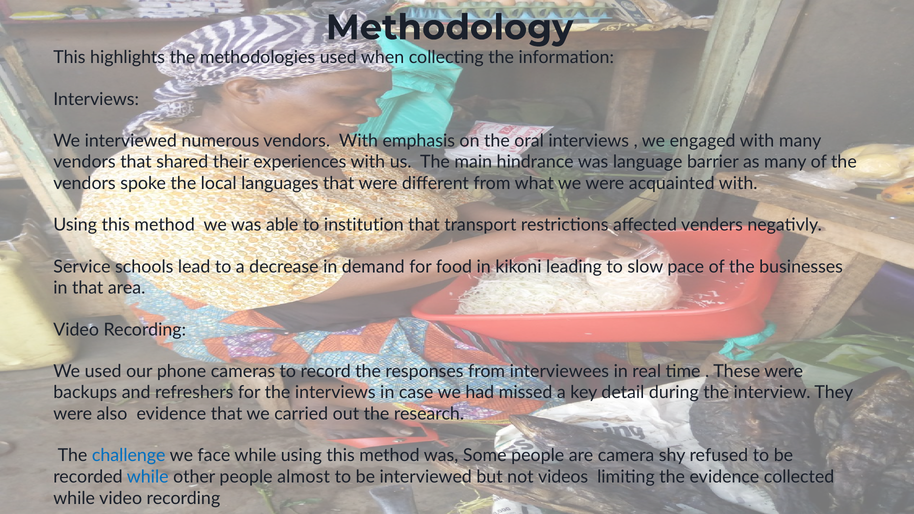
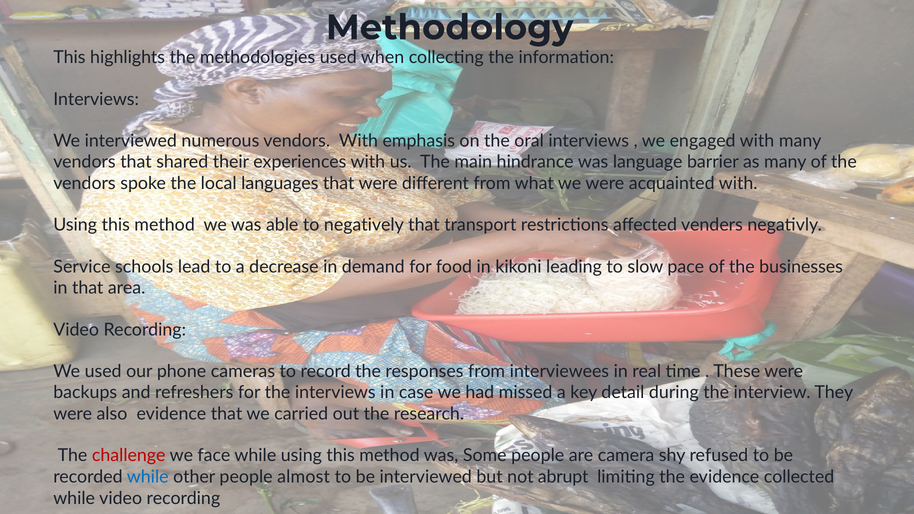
institution: institution -> negatively (364, 225)
challenge colour: blue -> red (129, 456)
videos: videos -> abrupt (563, 477)
